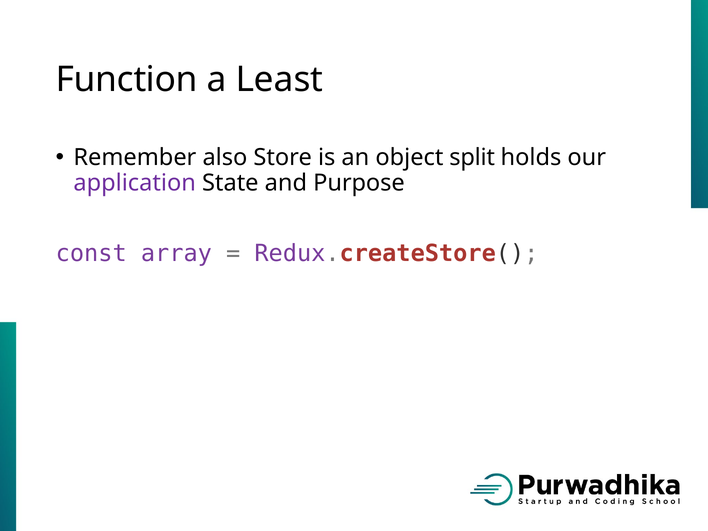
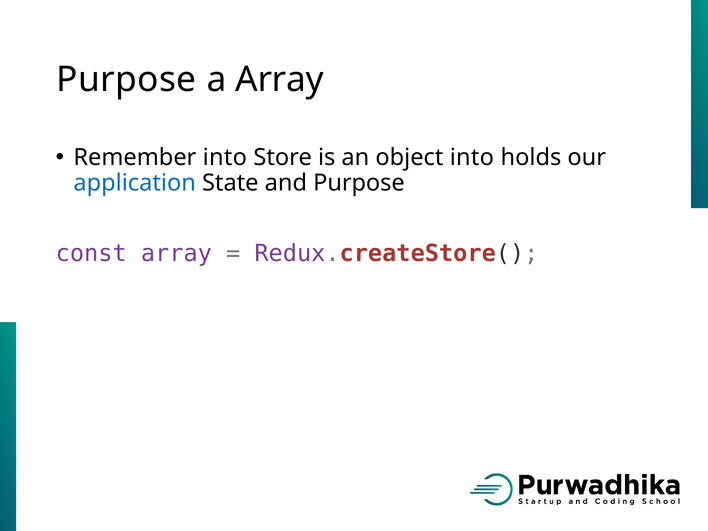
Function: Function -> Purpose (126, 79)
a Least: Least -> Array (279, 79)
Remember also: also -> into (225, 158)
object split: split -> into (472, 158)
application colour: purple -> blue (135, 183)
